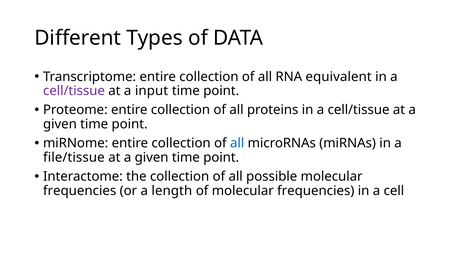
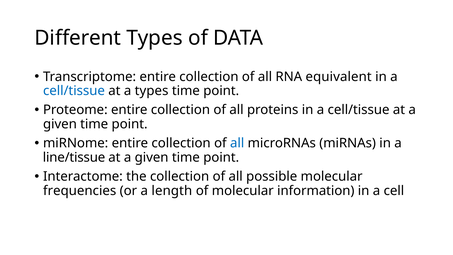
cell/tissue colour: purple -> blue (74, 91)
a input: input -> types (152, 91)
file/tissue: file/tissue -> line/tissue (74, 157)
of molecular frequencies: frequencies -> information (316, 191)
